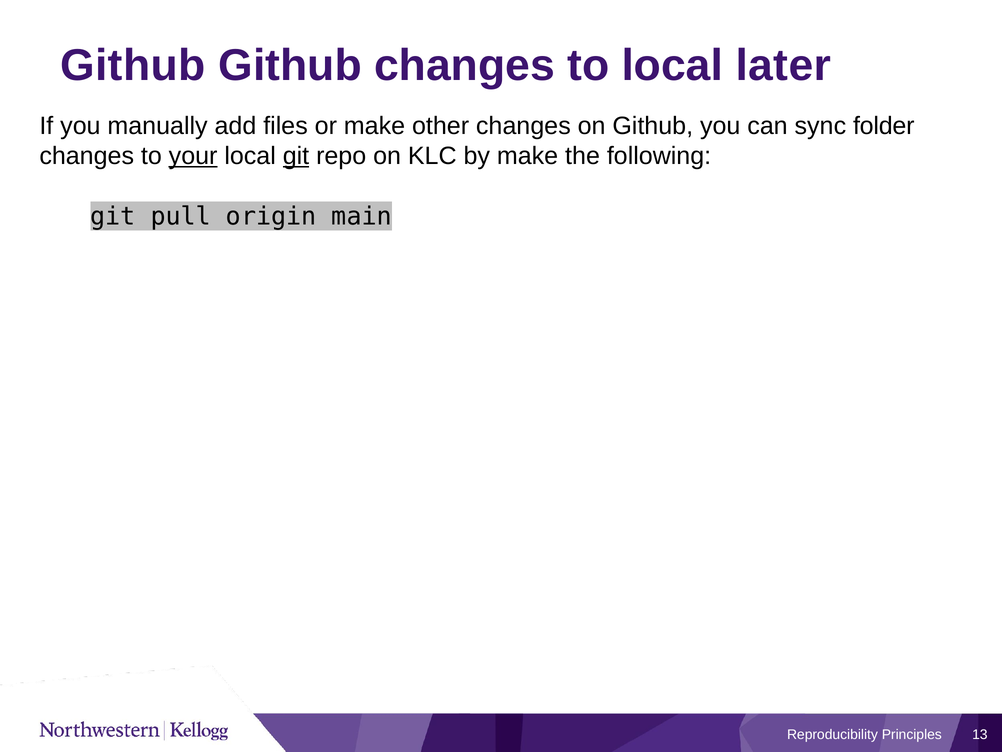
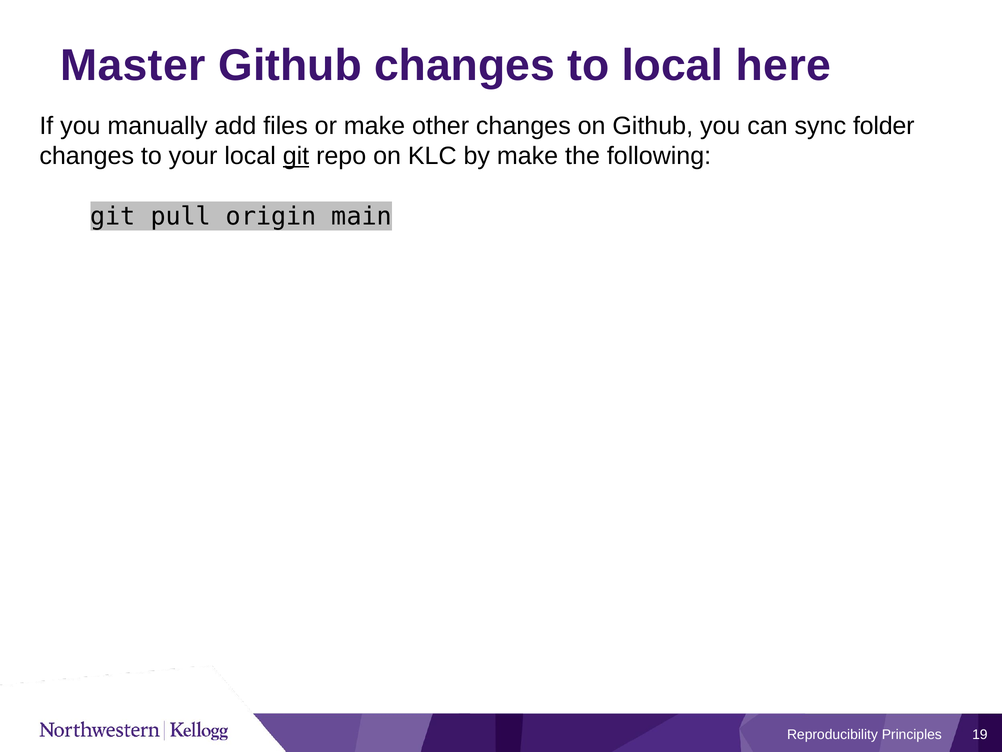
Github: Github -> Master (133, 66)
later: later -> here (783, 66)
your underline: present -> none (193, 156)
13: 13 -> 19 (980, 734)
